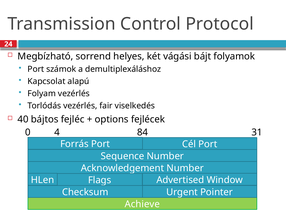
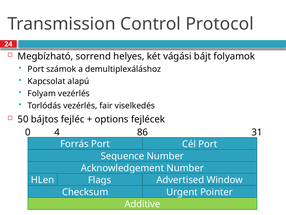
40: 40 -> 50 (23, 119)
84: 84 -> 86 (142, 132)
Achieve: Achieve -> Additive (142, 204)
